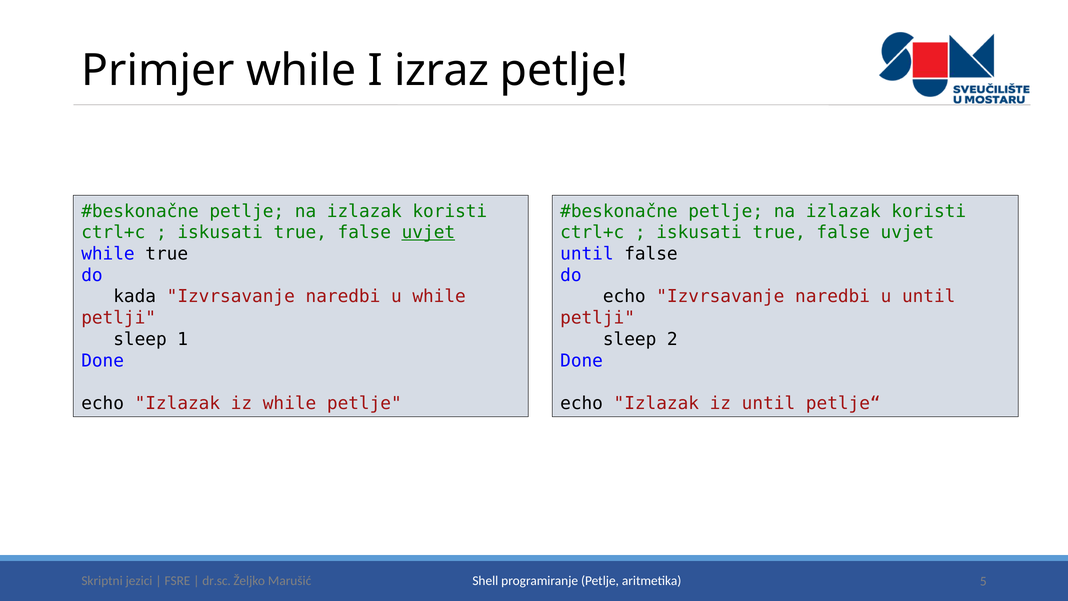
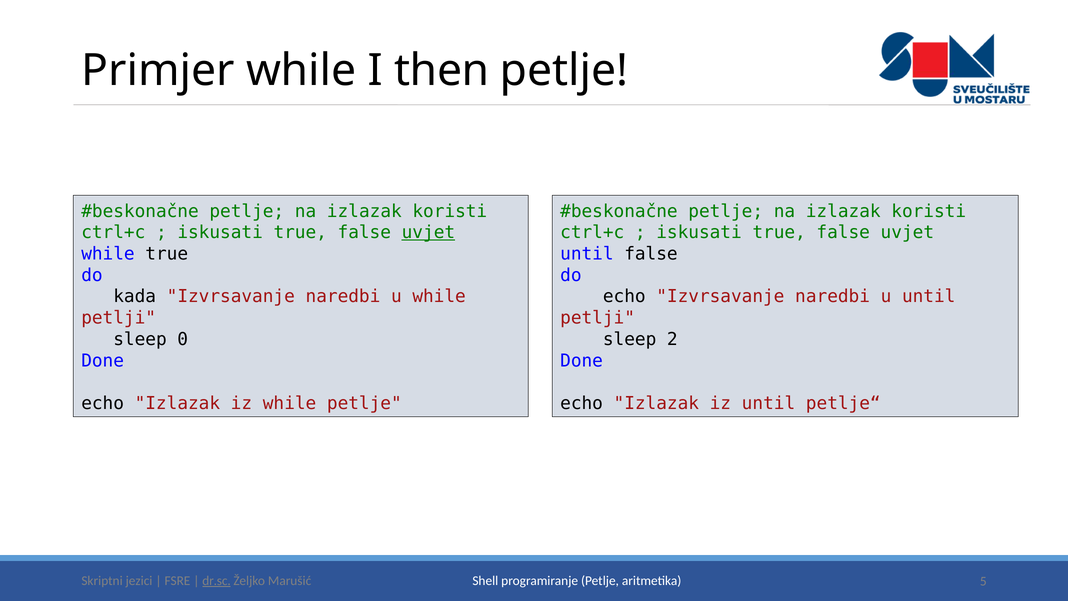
izraz: izraz -> then (442, 71)
1: 1 -> 0 (183, 339)
dr.sc underline: none -> present (217, 581)
